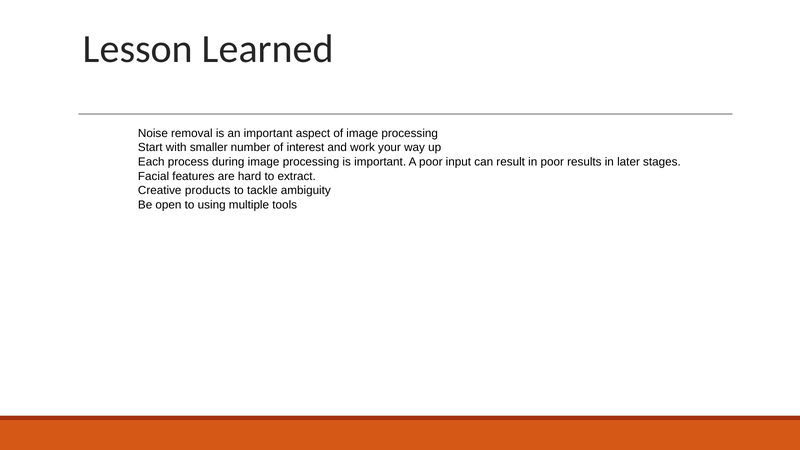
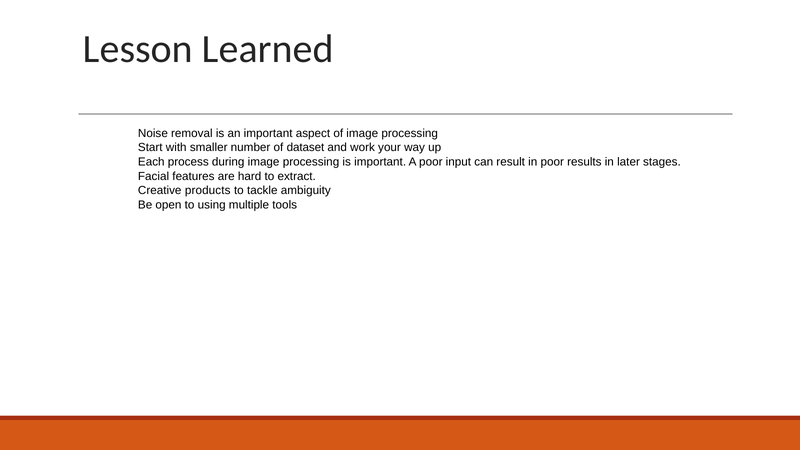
interest: interest -> dataset (305, 148)
